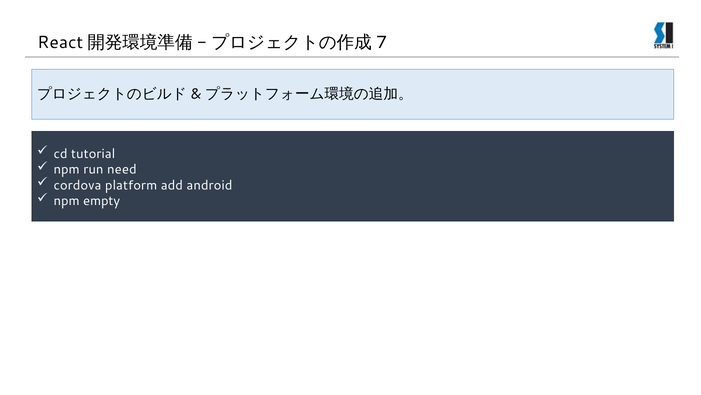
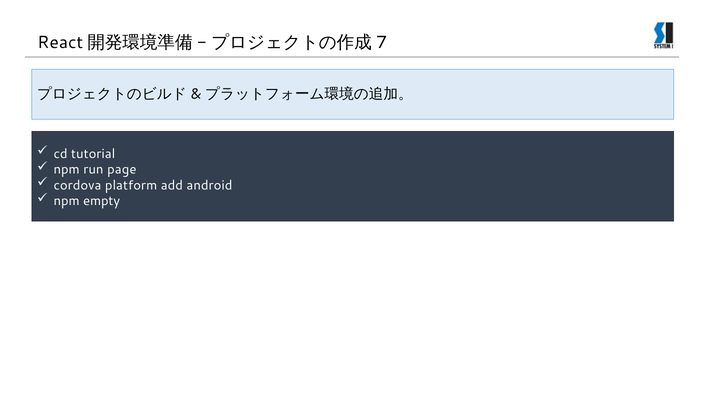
need: need -> page (122, 169)
